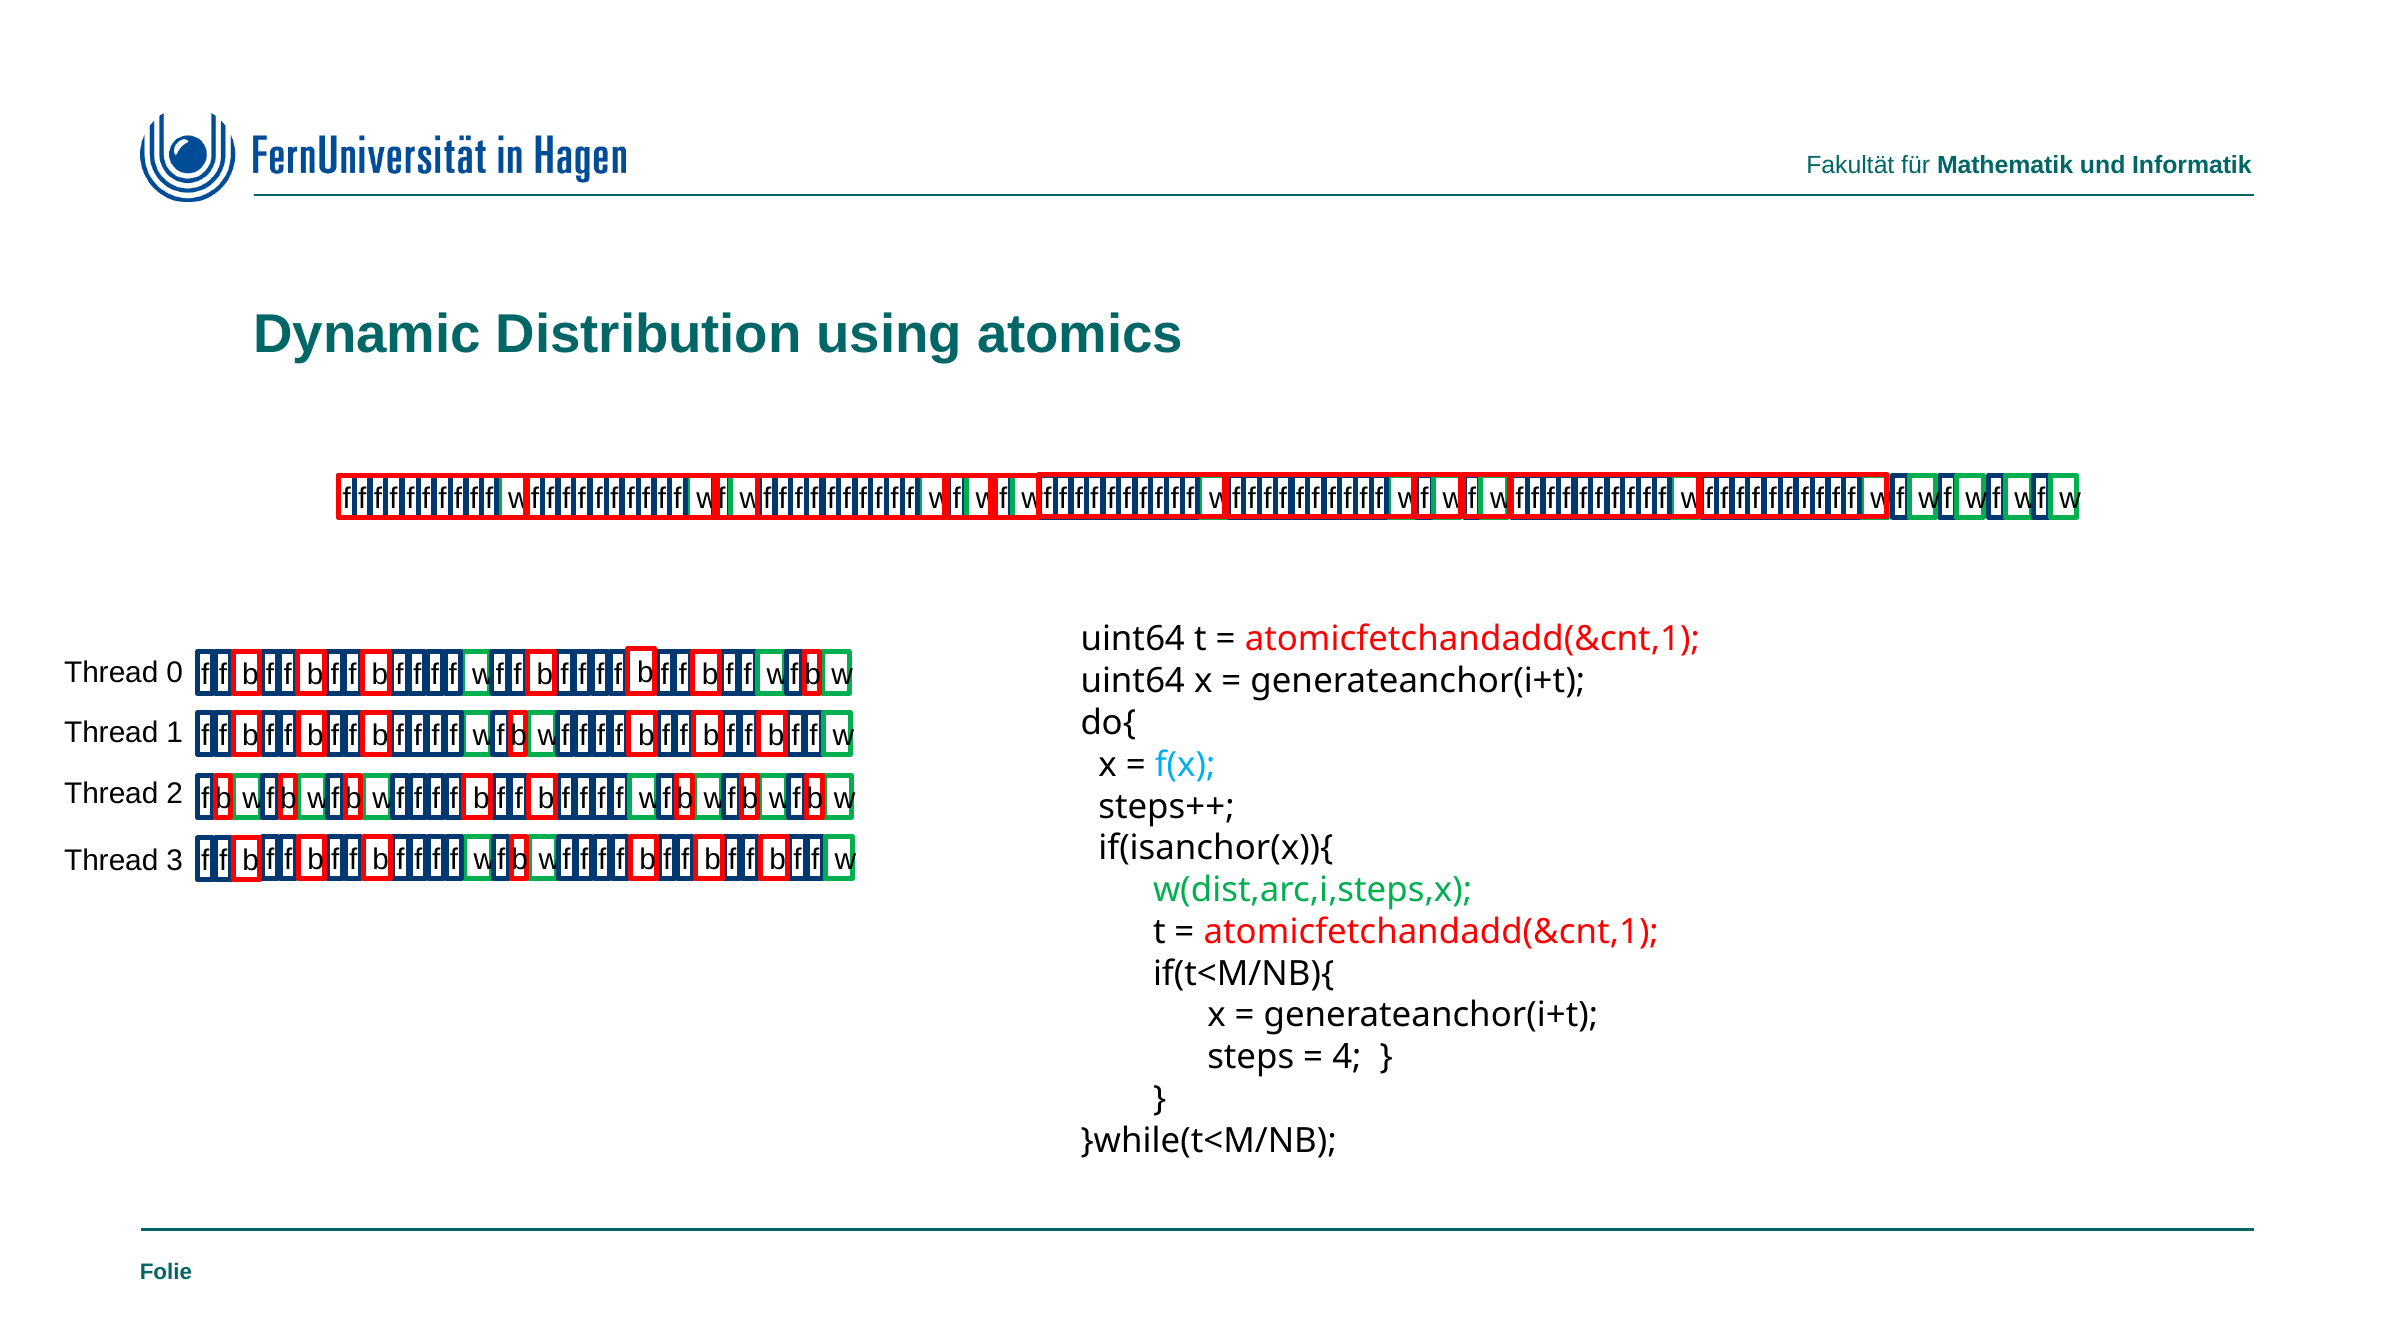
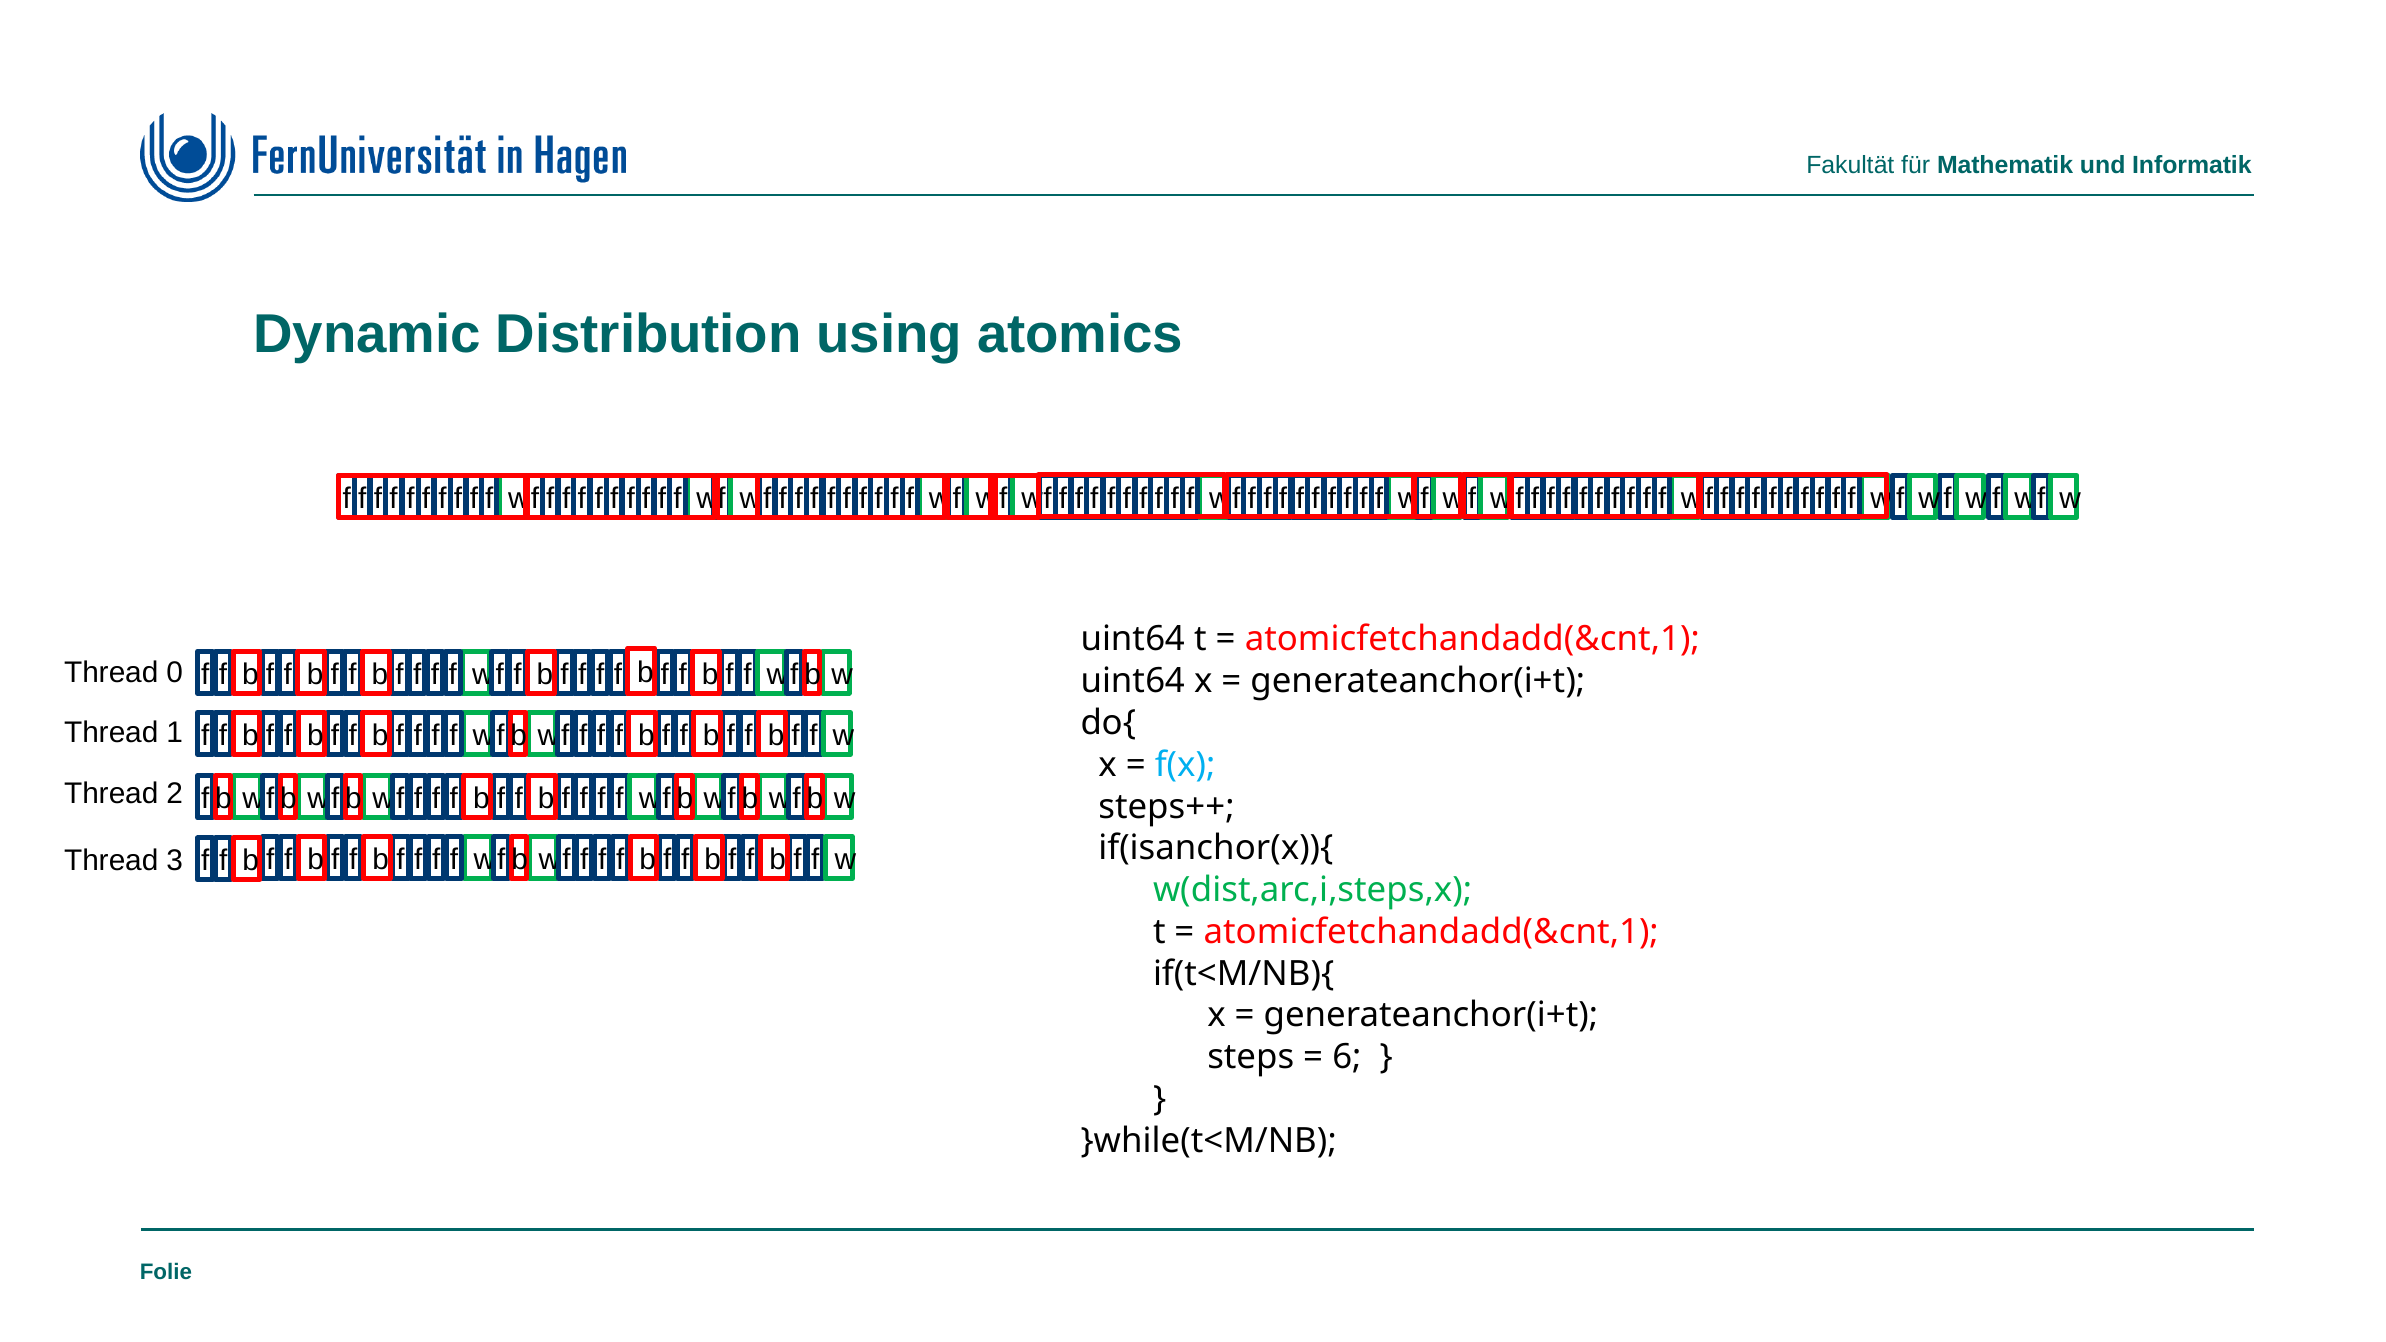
4: 4 -> 6 (1347, 1057)
